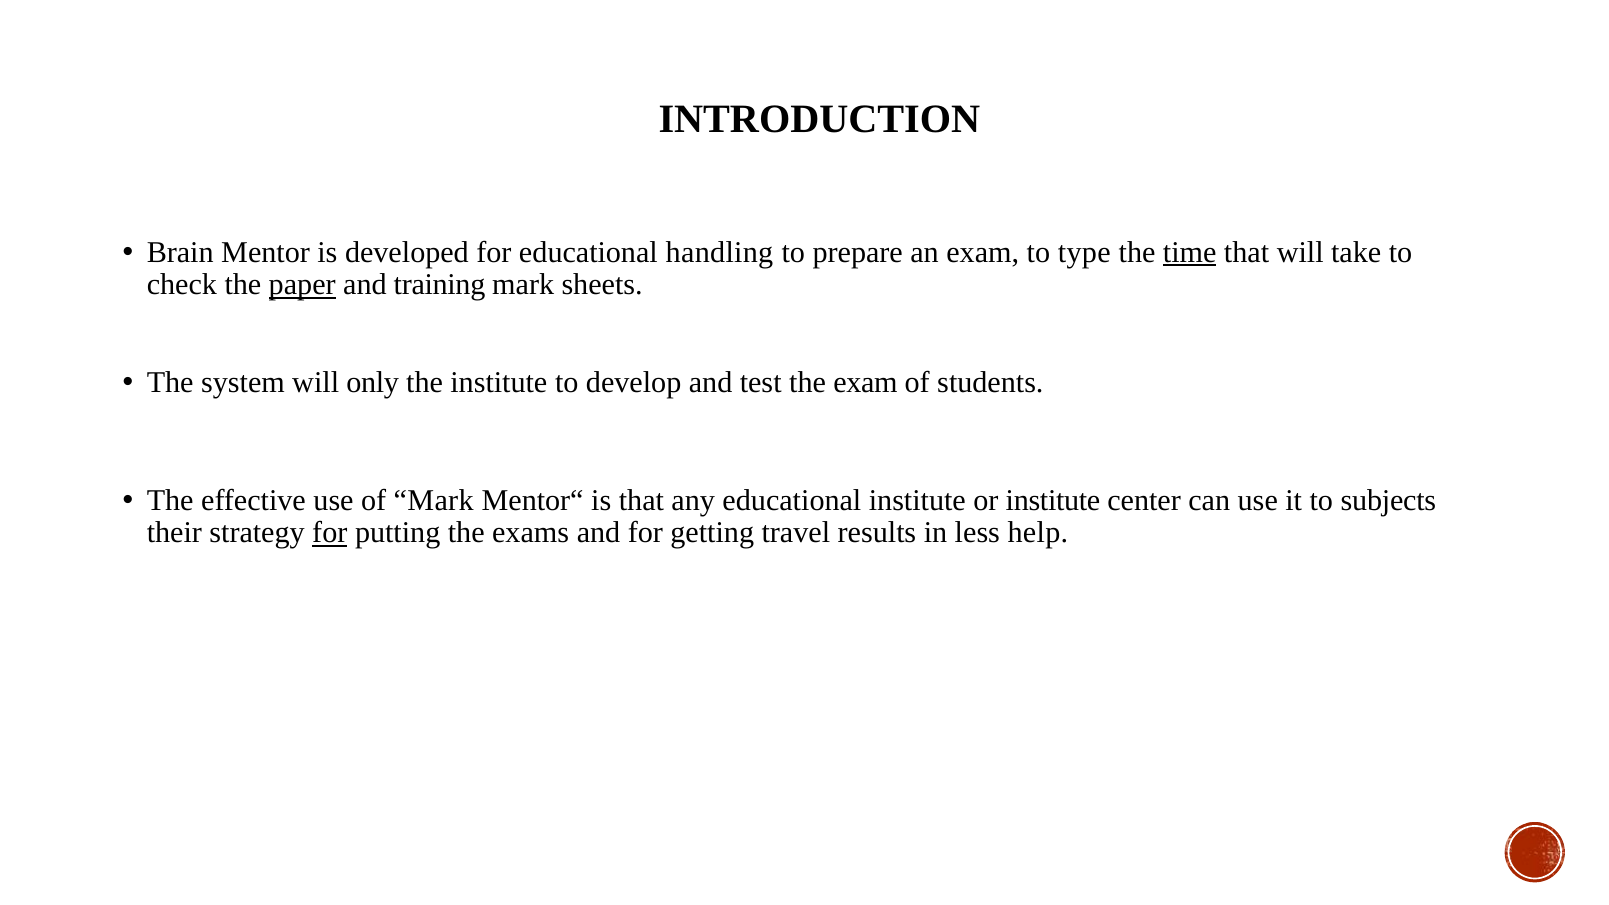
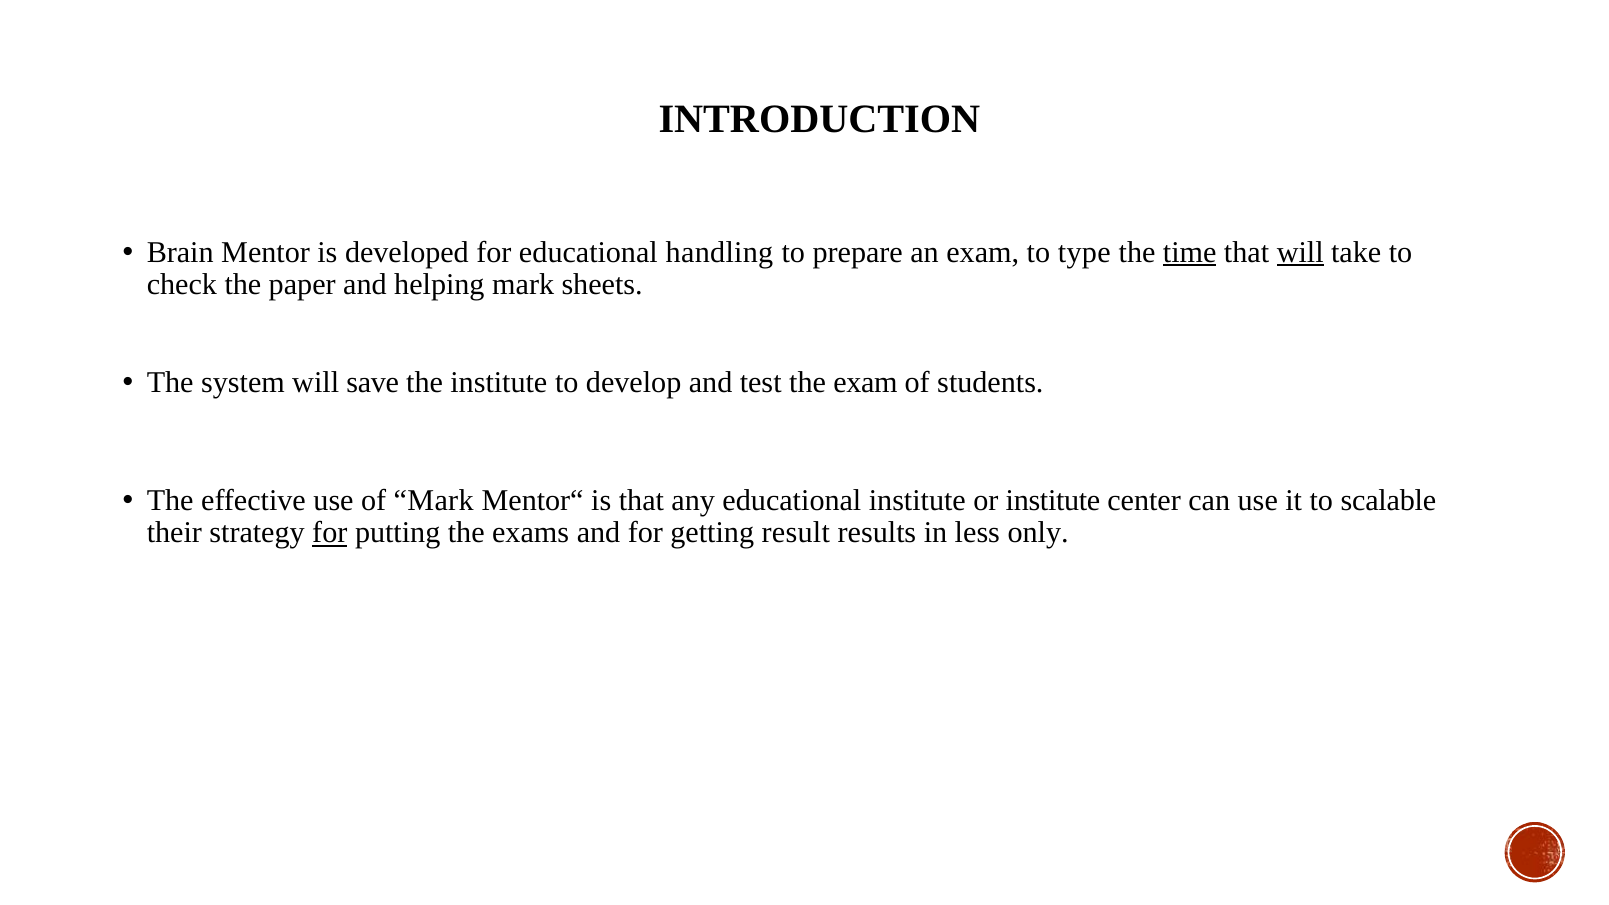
will underline: none -> present (1300, 252)
paper underline: present -> none (302, 285)
training: training -> helping (439, 285)
only: only -> save (373, 383)
subjects: subjects -> scalable (1388, 500)
travel: travel -> result (796, 533)
help: help -> only (1038, 533)
